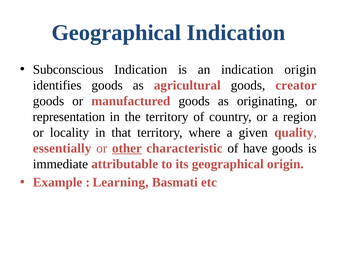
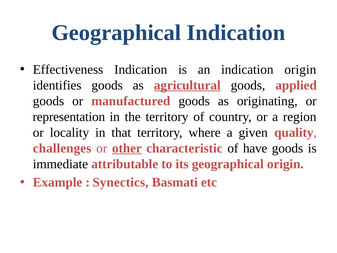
Subconscious: Subconscious -> Effectiveness (68, 69)
agricultural underline: none -> present (187, 85)
creator: creator -> applied (296, 85)
essentially: essentially -> challenges (62, 148)
Learning: Learning -> Synectics (120, 182)
